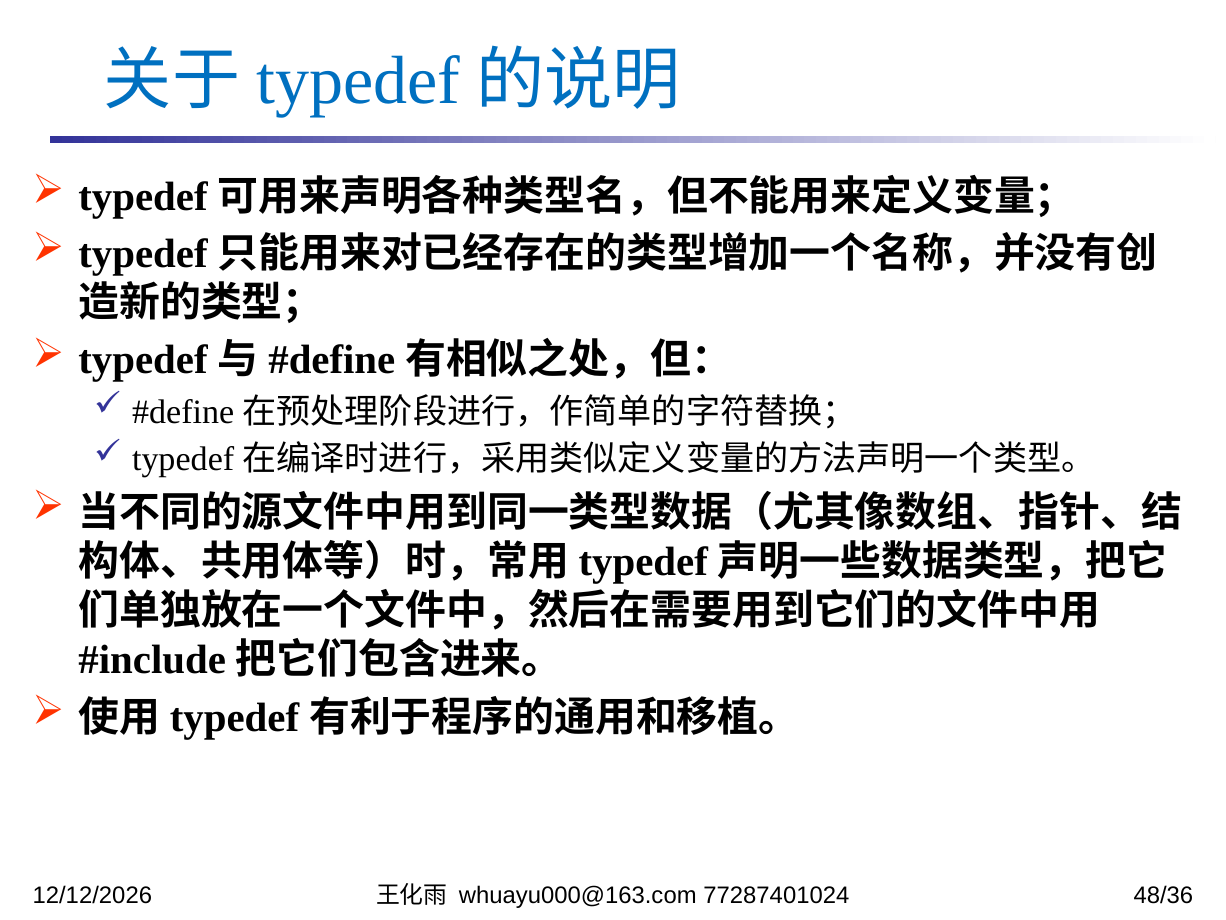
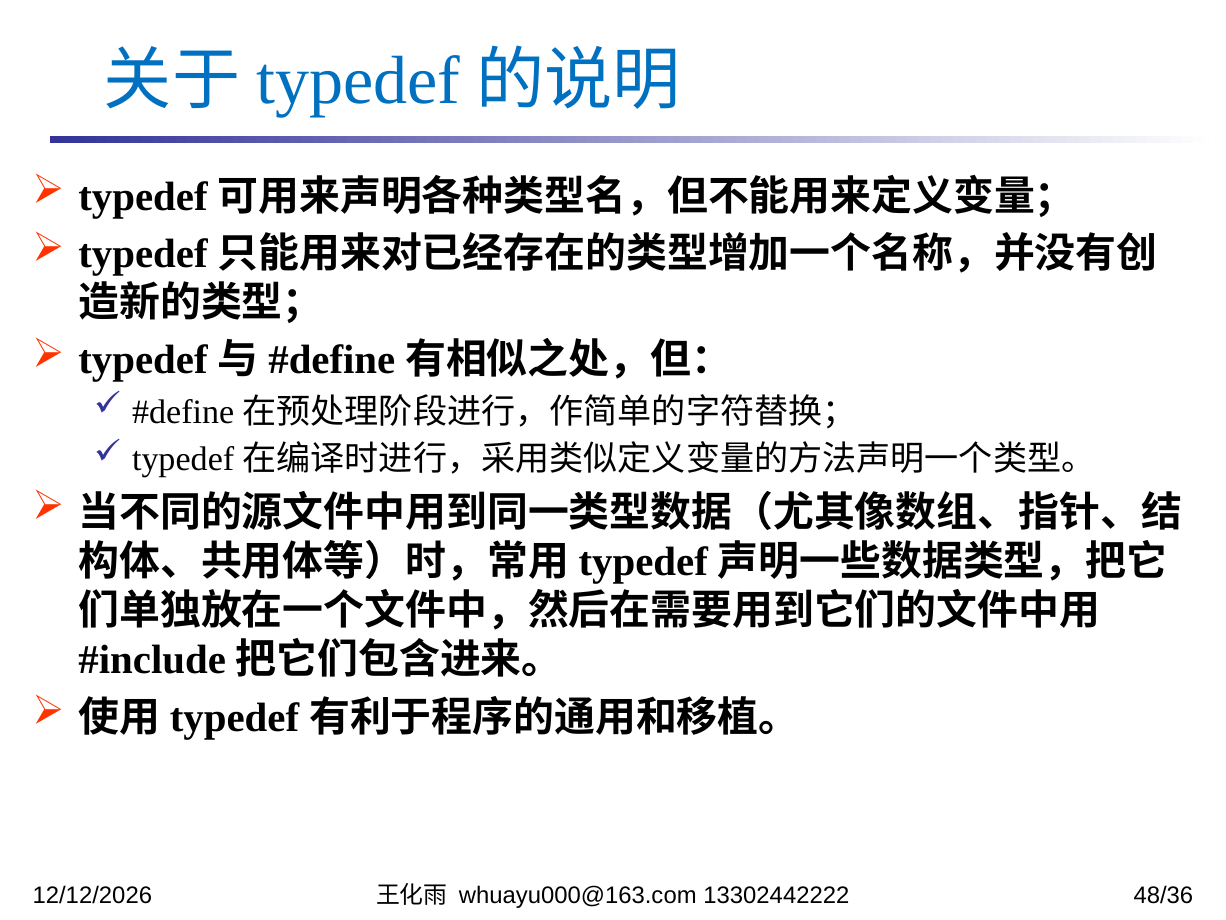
77287401024: 77287401024 -> 13302442222 (776, 895)
